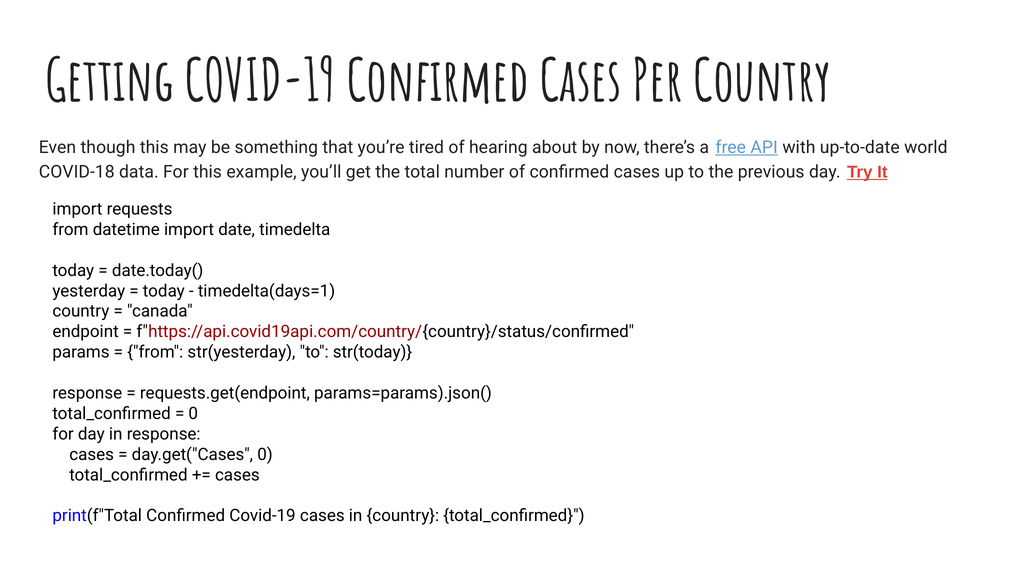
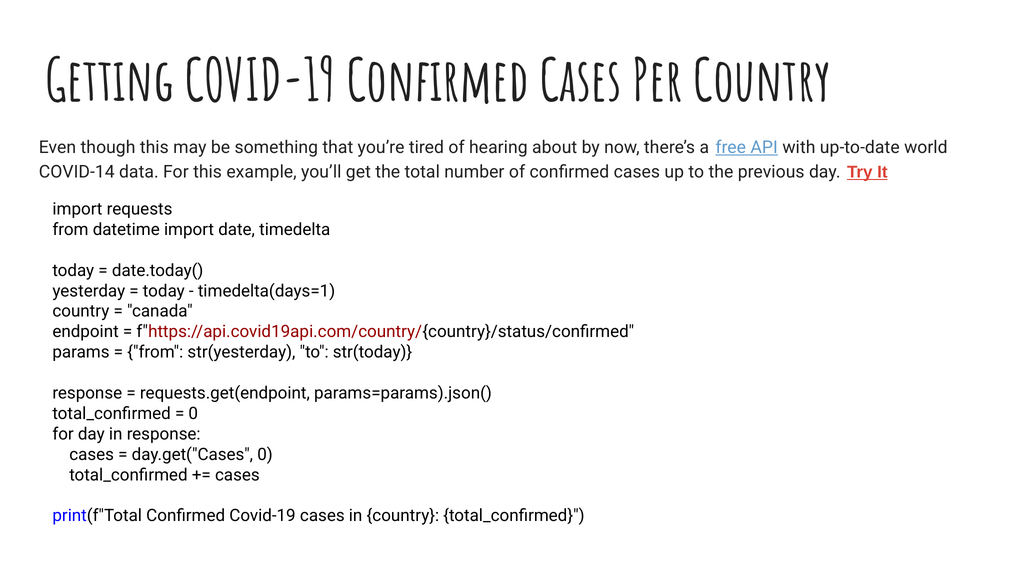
COVID-18: COVID-18 -> COVID-14 (77, 172)
